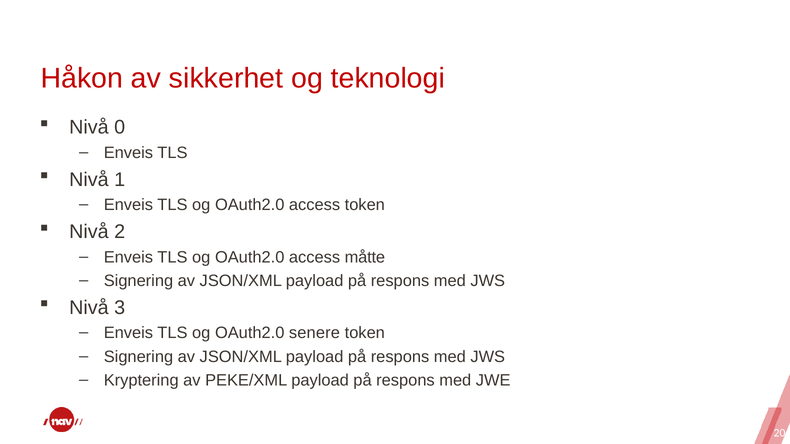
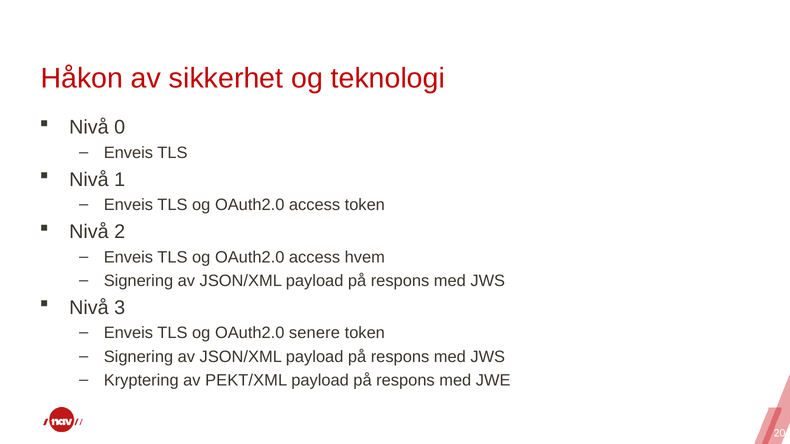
måtte: måtte -> hvem (365, 257)
PEKE/XML: PEKE/XML -> PEKT/XML (246, 381)
